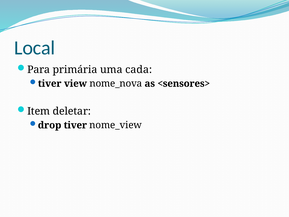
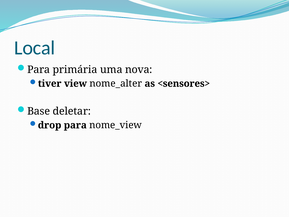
cada: cada -> nova (139, 70)
nome_nova: nome_nova -> nome_alter (116, 83)
Item: Item -> Base (39, 111)
drop tiver: tiver -> para (75, 125)
